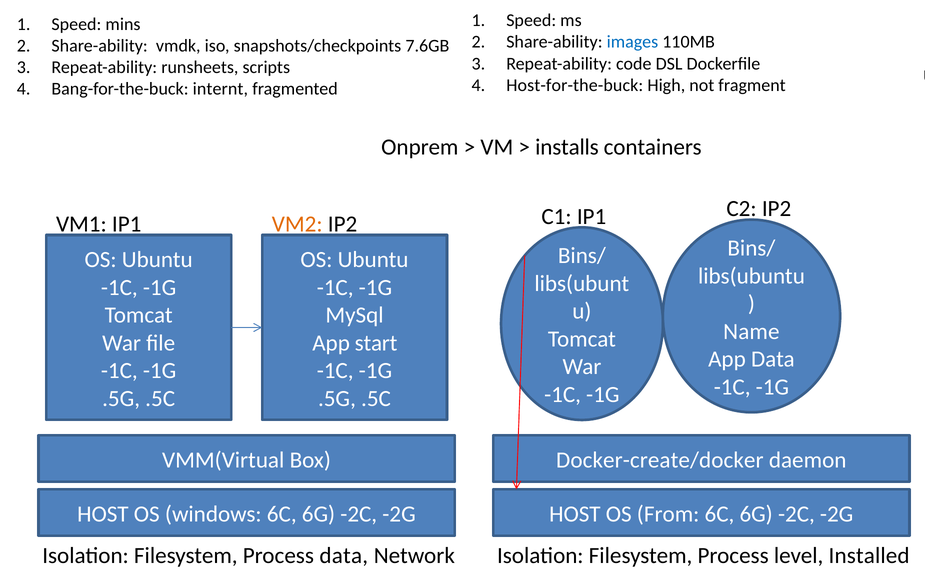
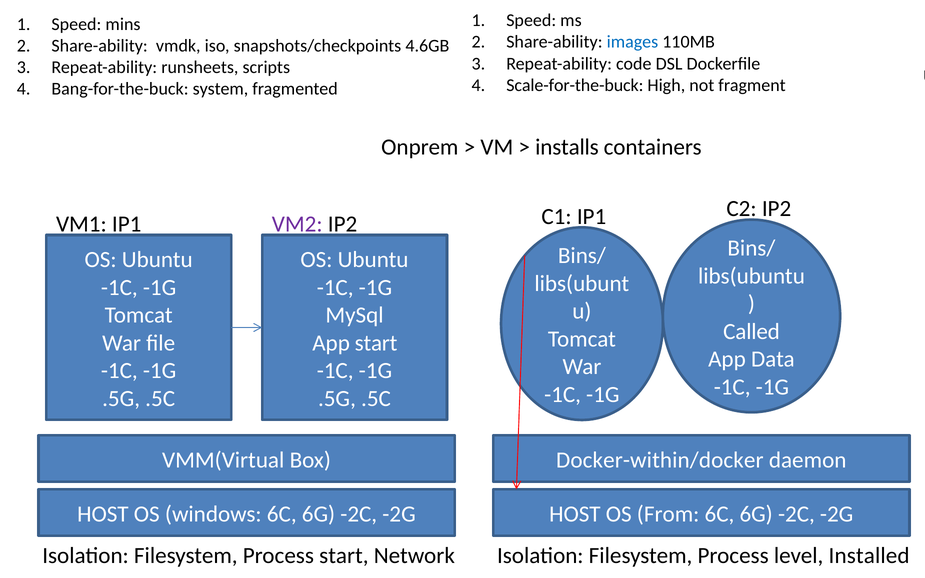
7.6GB: 7.6GB -> 4.6GB (427, 46)
Host-for-the-buck: Host-for-the-buck -> Scale-for-the-buck (575, 85)
internt: internt -> system (220, 89)
VM2 colour: orange -> purple (297, 224)
Name: Name -> Called (752, 331)
Docker-create/docker: Docker-create/docker -> Docker-within/docker (660, 460)
Process data: data -> start (344, 556)
